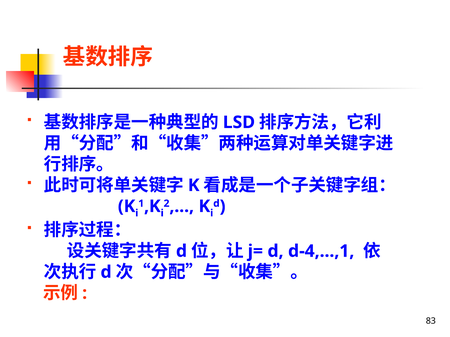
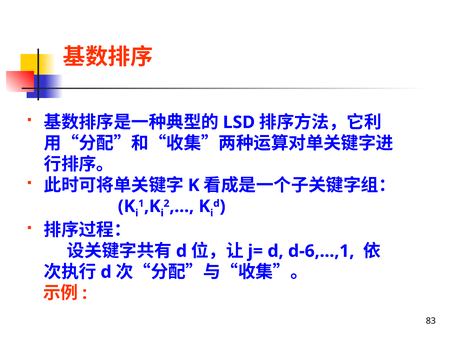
d-4,...,1: d-4,...,1 -> d-6,...,1 (321, 251)
